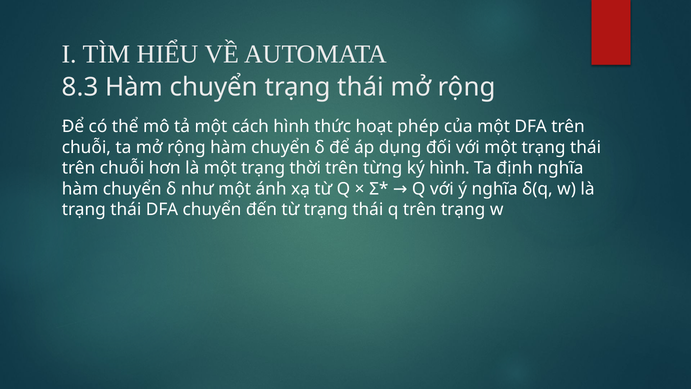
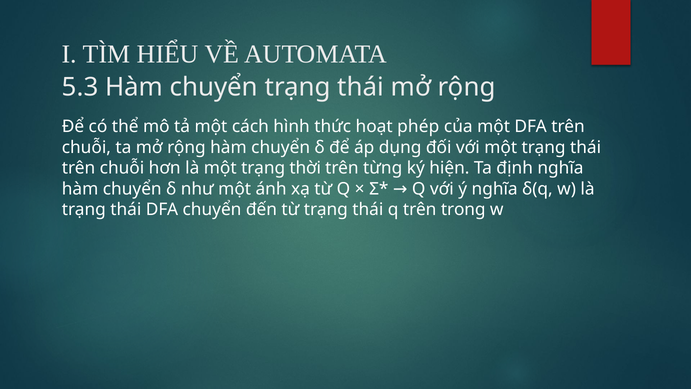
8.3: 8.3 -> 5.3 (80, 87)
ký hình: hình -> hiện (449, 168)
trên trạng: trạng -> trong (463, 210)
